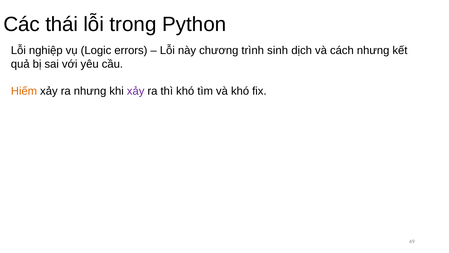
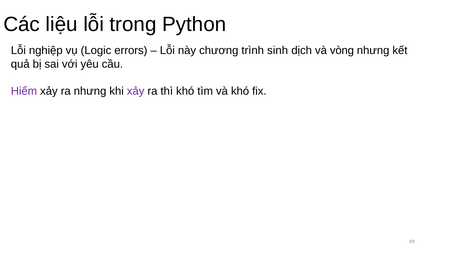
thái: thái -> liệu (62, 24)
cách: cách -> vòng (342, 50)
Hiếm colour: orange -> purple (24, 91)
